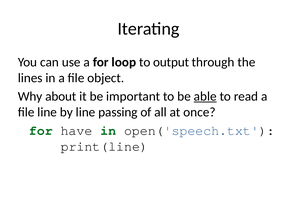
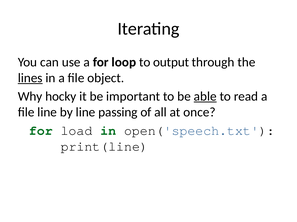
lines underline: none -> present (30, 78)
about: about -> hocky (61, 97)
have: have -> load (76, 131)
